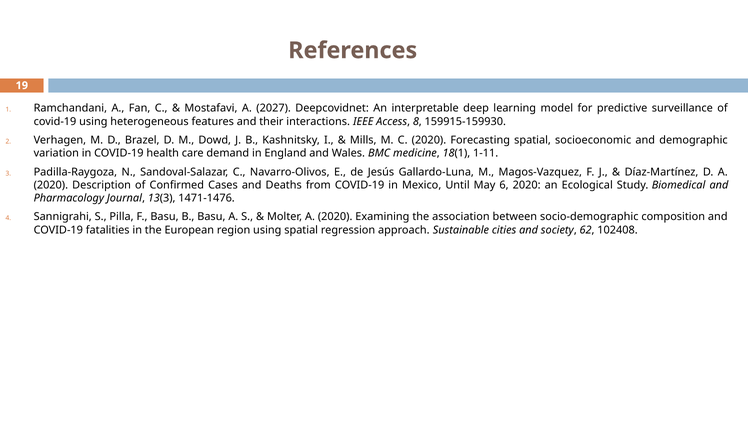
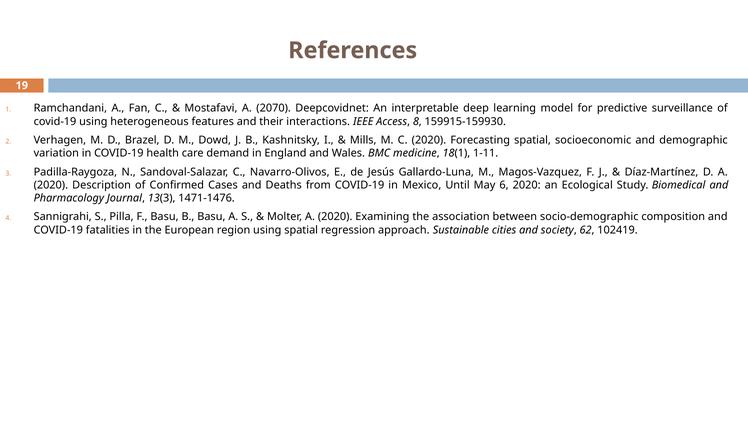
2027: 2027 -> 2070 (274, 108)
102408: 102408 -> 102419 (617, 230)
